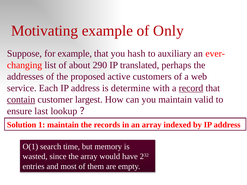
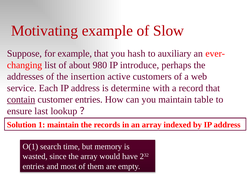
Only: Only -> Slow (169, 31)
290: 290 -> 980 (100, 65)
translated: translated -> introduce (140, 65)
proposed: proposed -> insertion (88, 77)
record underline: present -> none (191, 88)
customer largest: largest -> entries (89, 100)
valid: valid -> table (204, 100)
